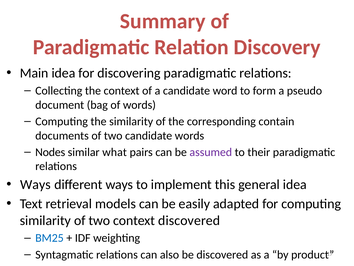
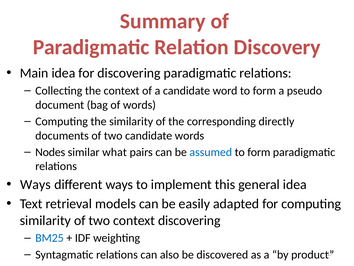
contain: contain -> directly (276, 121)
assumed colour: purple -> blue (211, 152)
their: their -> form (259, 152)
context discovered: discovered -> discovering (189, 220)
